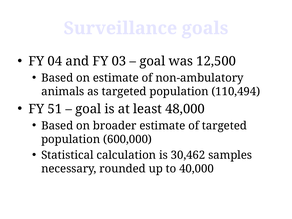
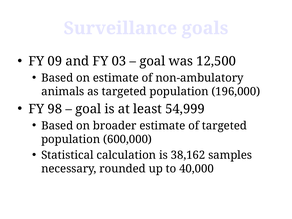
04: 04 -> 09 (55, 61)
110,494: 110,494 -> 196,000 (236, 92)
51: 51 -> 98 (55, 109)
48,000: 48,000 -> 54,999 (185, 109)
30,462: 30,462 -> 38,162 (188, 155)
